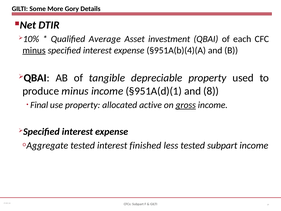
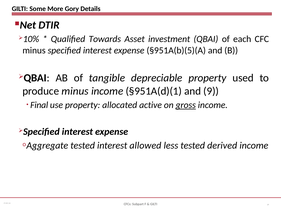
Average: Average -> Towards (105, 39)
minus underline: present -> none (34, 50)
§951A(b)(4)(A: §951A(b)(4)(A -> §951A(b)(5)(A (176, 50)
8: 8 -> 9 (211, 91)
finished: finished -> allowed (145, 145)
tested subpart: subpart -> derived (222, 145)
